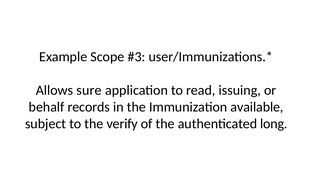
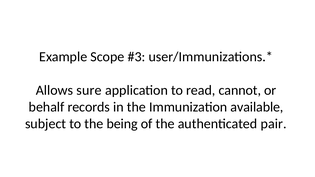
issuing: issuing -> cannot (240, 90)
verify: verify -> being (122, 124)
long: long -> pair (274, 124)
